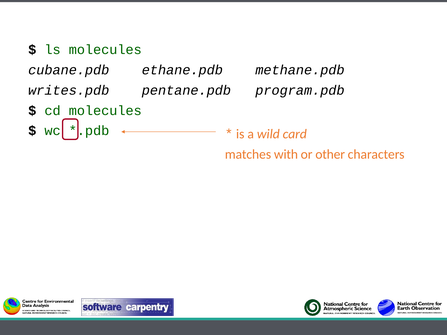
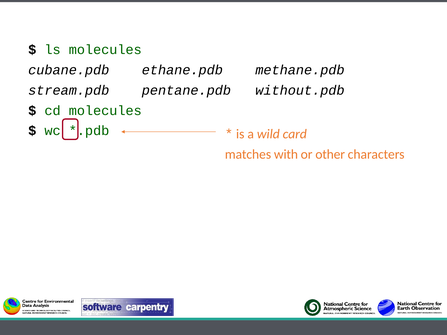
writes.pdb: writes.pdb -> stream.pdb (69, 90)
program.pdb: program.pdb -> without.pdb (300, 90)
